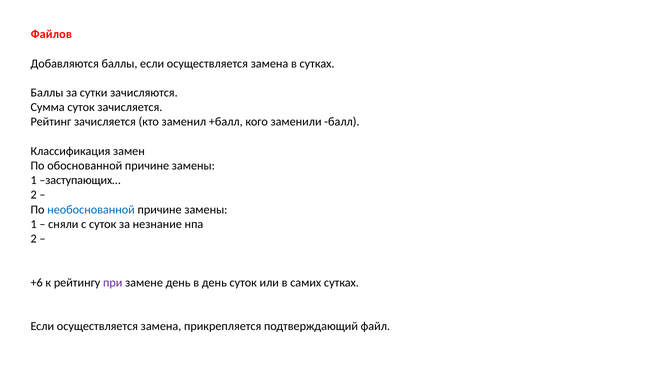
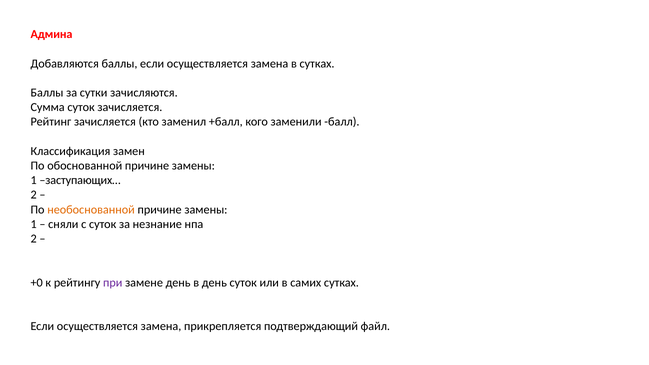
Файлов: Файлов -> Админа (51, 34)
необоснованной colour: blue -> orange (91, 210)
+6: +6 -> +0 (37, 283)
